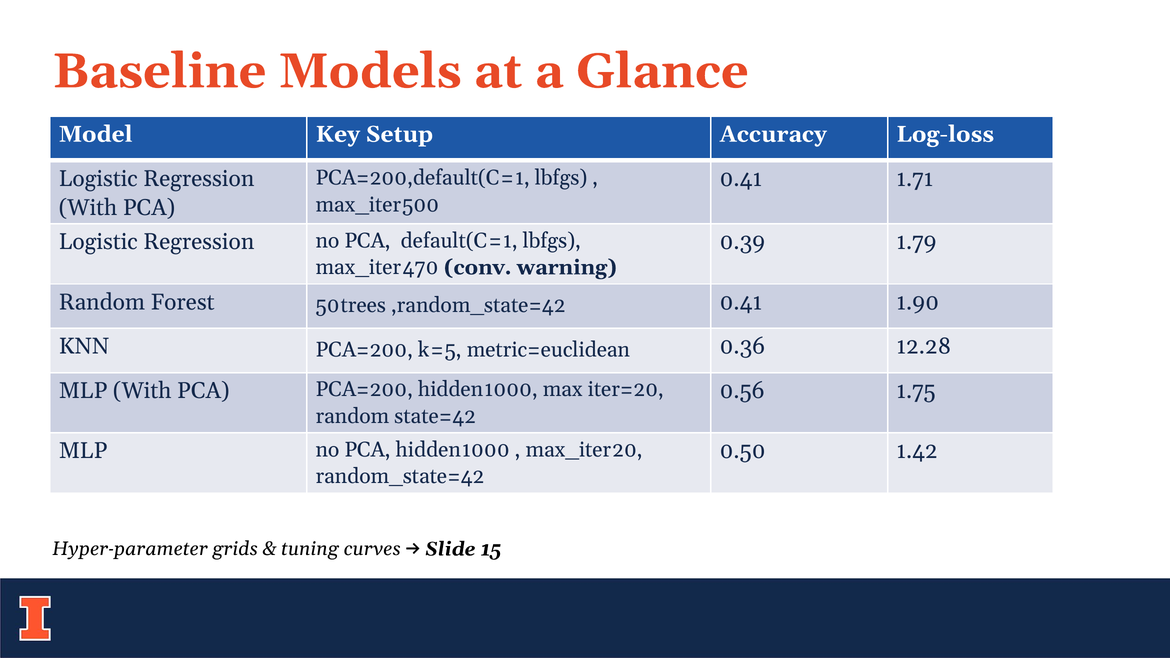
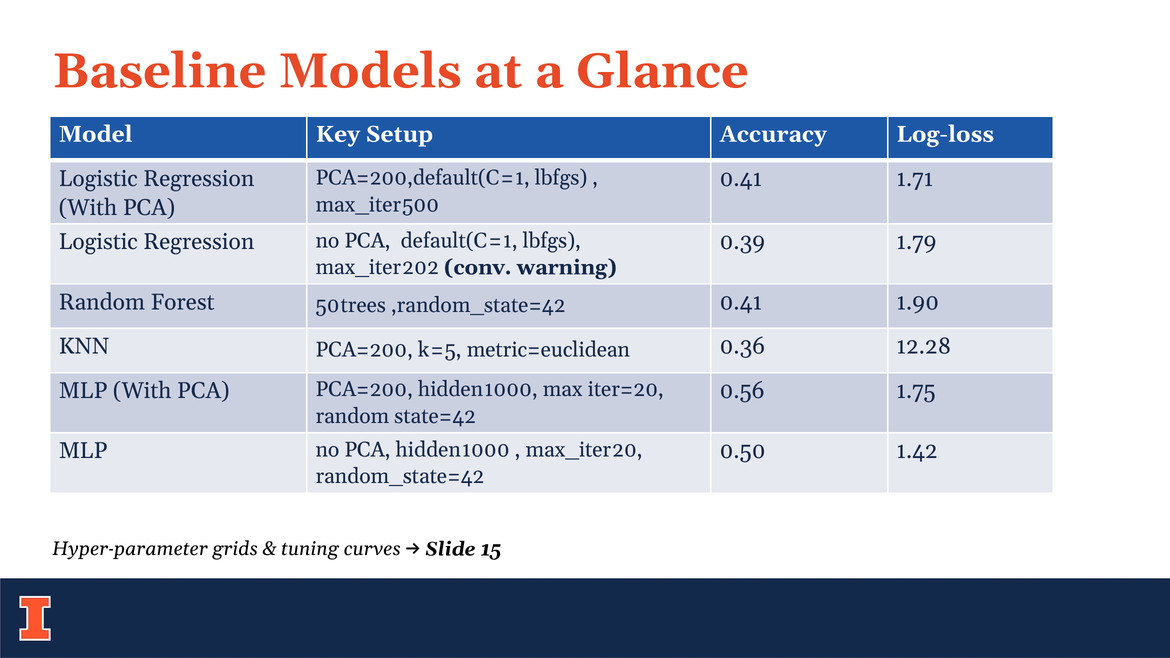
470: 470 -> 202 (421, 267)
